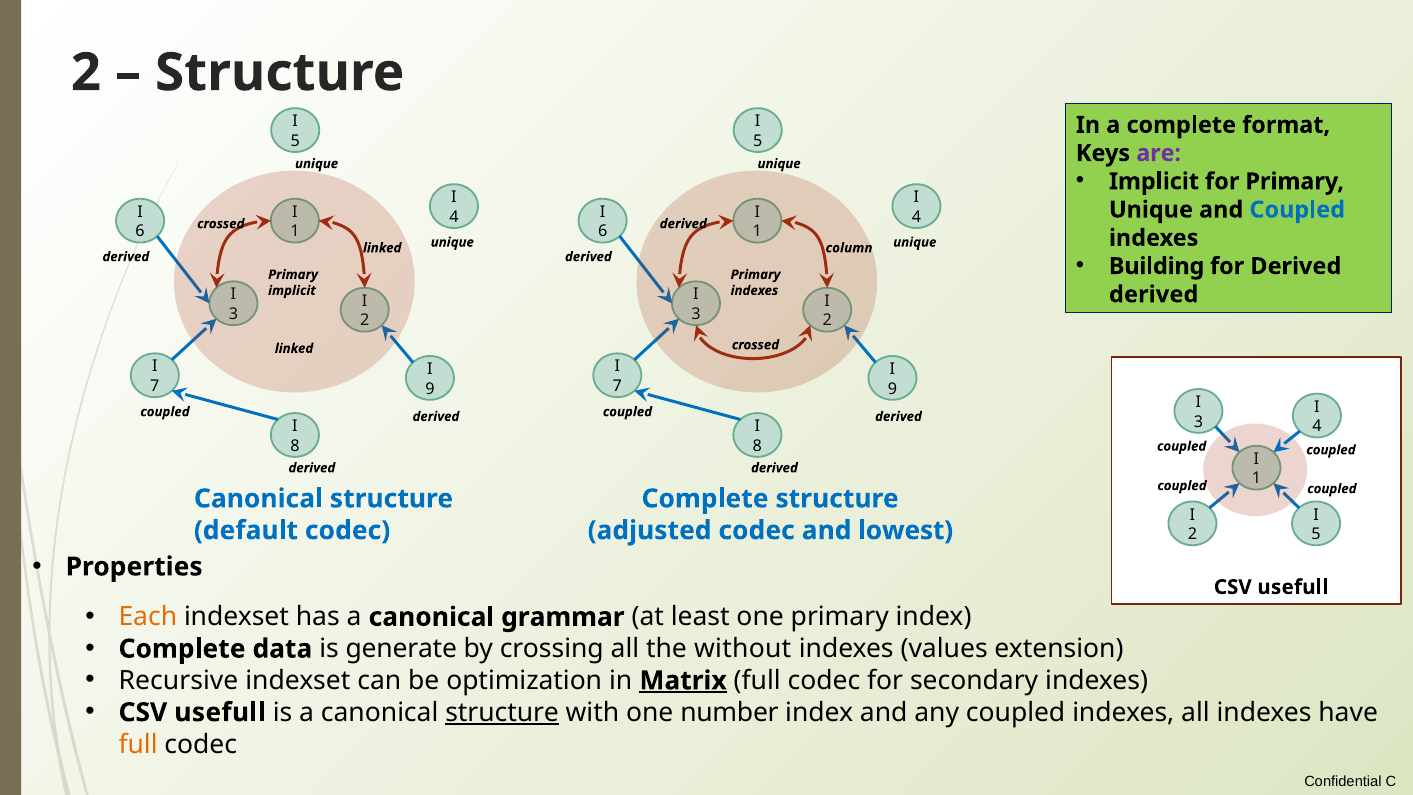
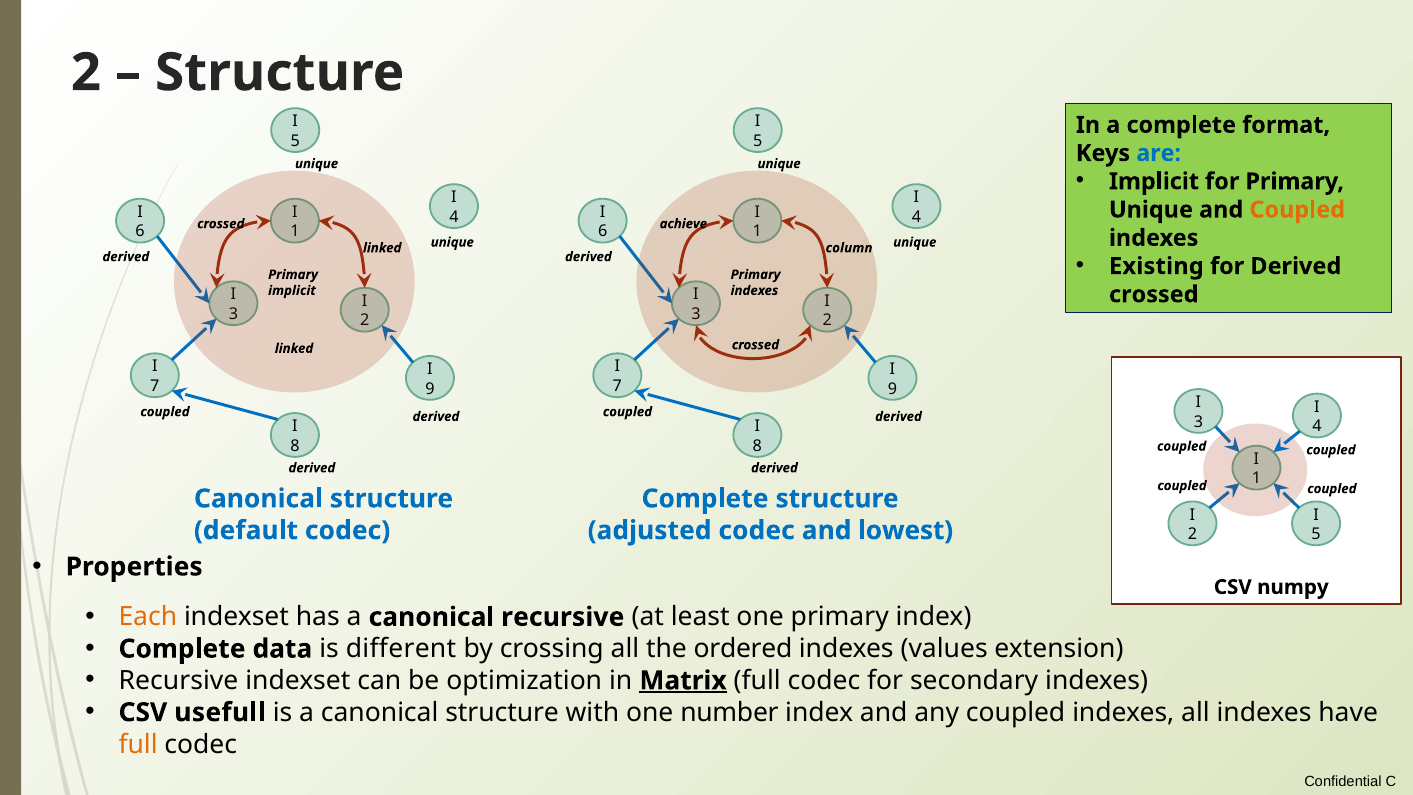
are colour: purple -> blue (1159, 153)
Coupled colour: blue -> orange (1297, 210)
derived: derived -> achieve (683, 224)
Building: Building -> Existing (1156, 266)
derived: derived -> crossed (1154, 294)
usefull: usefull -> numpy (1293, 587)
canonical grammar: grammar -> recursive (563, 617)
generate: generate -> different (401, 649)
without: without -> ordered (743, 649)
structure underline: present -> none (502, 712)
